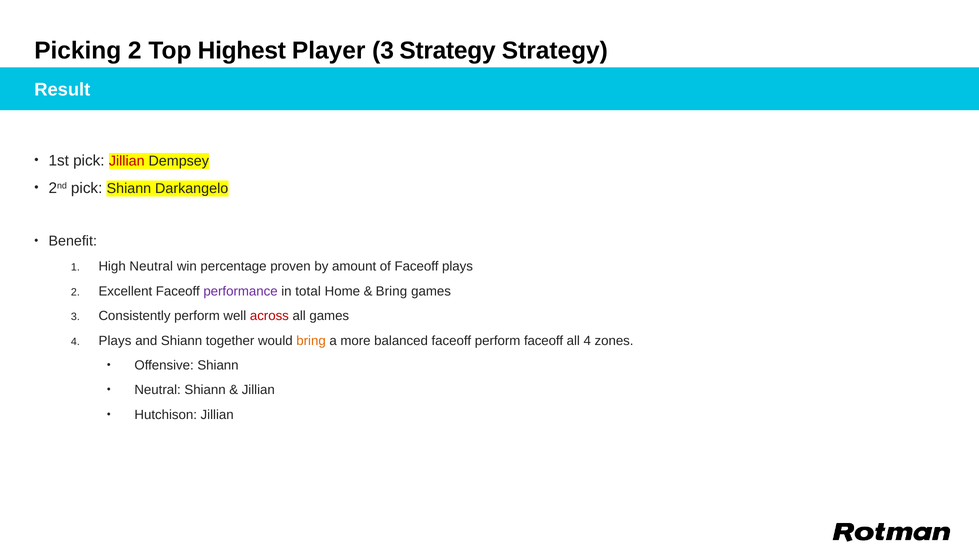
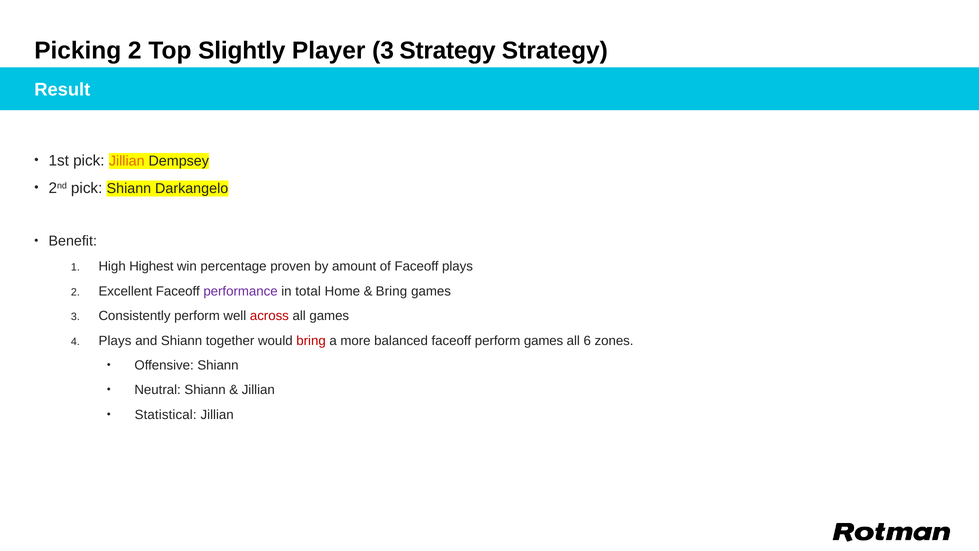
Highest: Highest -> Slightly (242, 51)
Jillian colour: red -> orange (127, 161)
High Neutral: Neutral -> Highest (151, 266)
bring colour: orange -> red (311, 340)
perform faceoff: faceoff -> games (544, 340)
all 4: 4 -> 6 (587, 340)
Hutchison: Hutchison -> Statistical (166, 415)
